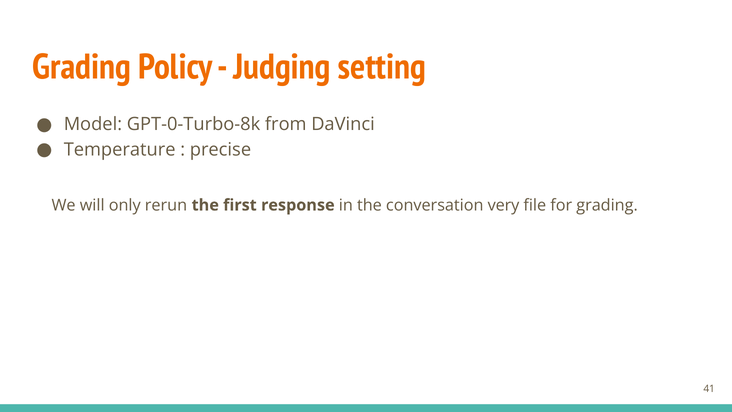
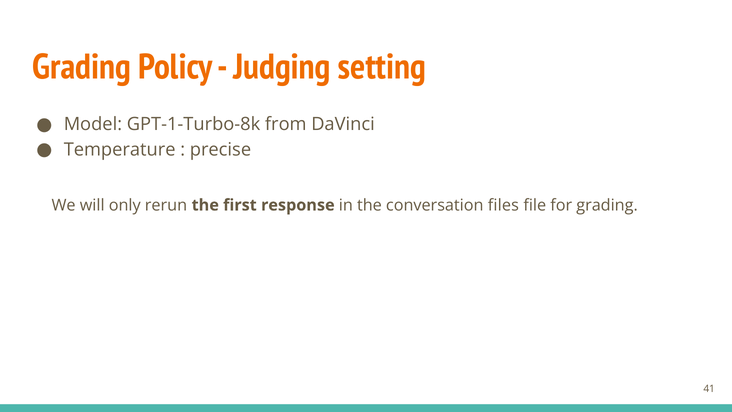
GPT-0-Turbo-8k: GPT-0-Turbo-8k -> GPT-1-Turbo-8k (194, 124)
very: very -> files (503, 205)
